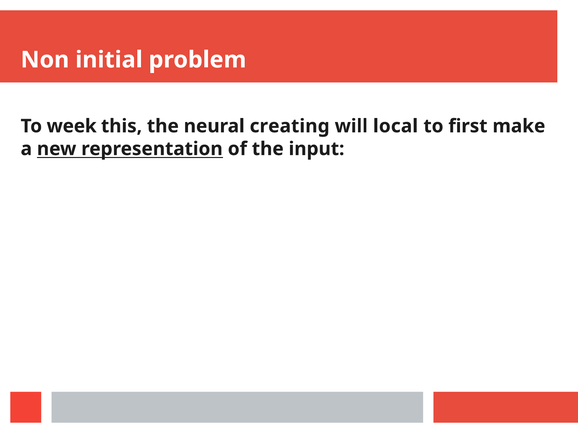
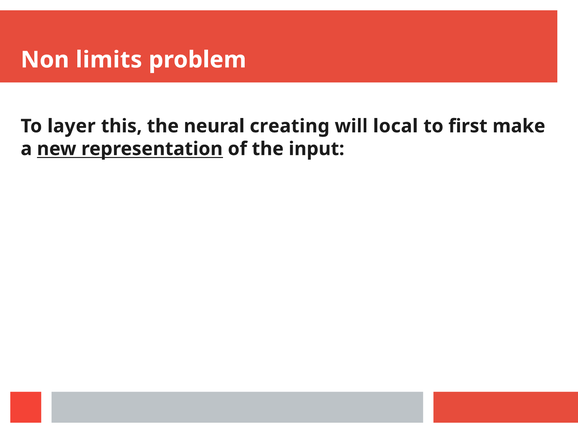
initial: initial -> limits (109, 60)
week: week -> layer (71, 126)
